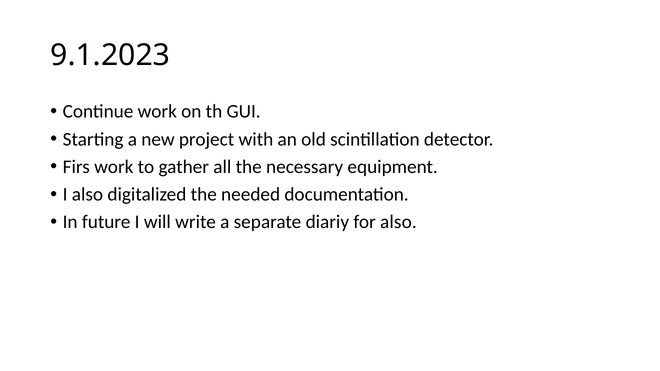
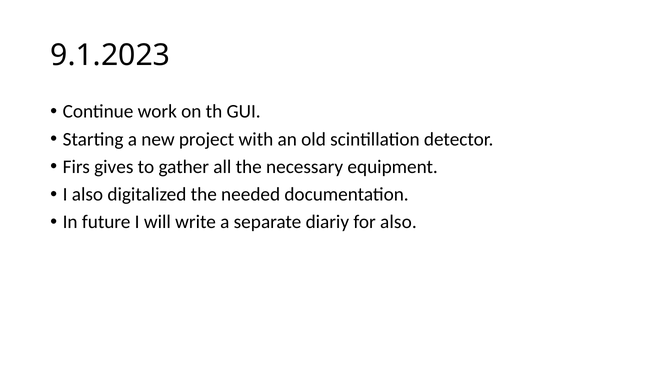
Firs work: work -> gives (114, 167)
